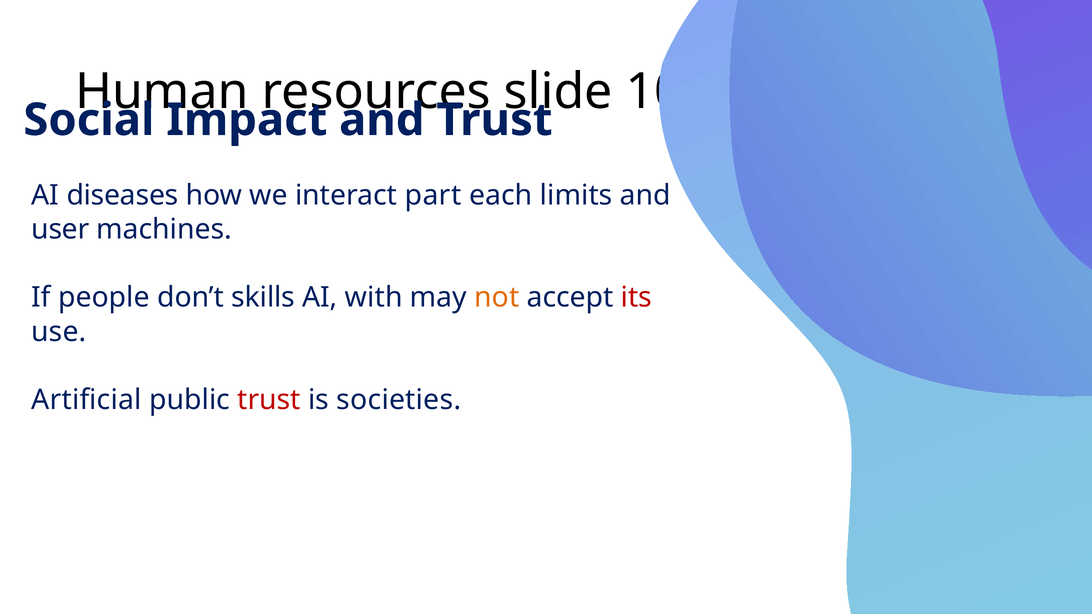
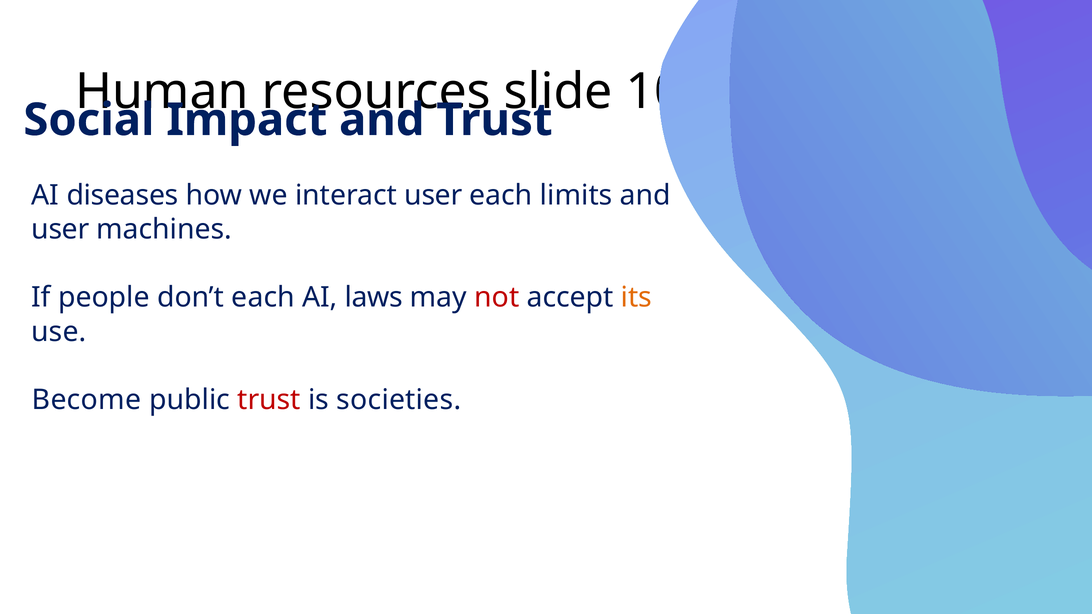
interact part: part -> user (433, 195)
don’t skills: skills -> each (263, 298)
with: with -> laws (374, 298)
not colour: orange -> red (497, 298)
its colour: red -> orange (636, 298)
Artificial: Artificial -> Become (86, 400)
